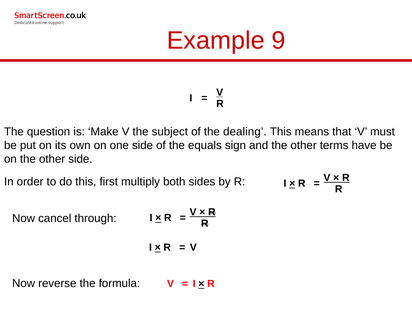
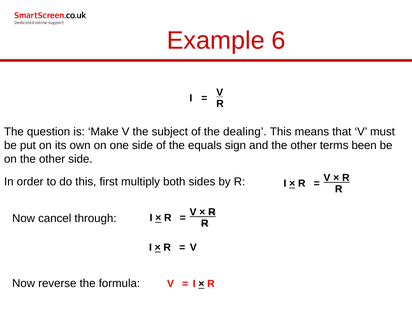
9: 9 -> 6 (279, 40)
have: have -> been (364, 145)
